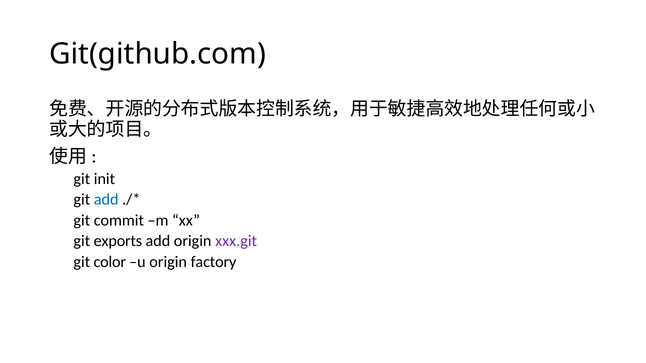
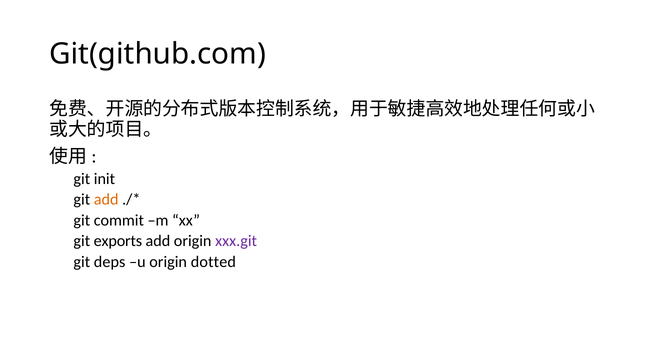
add colour: blue -> orange (106, 200)
color: color -> deps (110, 262)
factory: factory -> dotted (213, 262)
